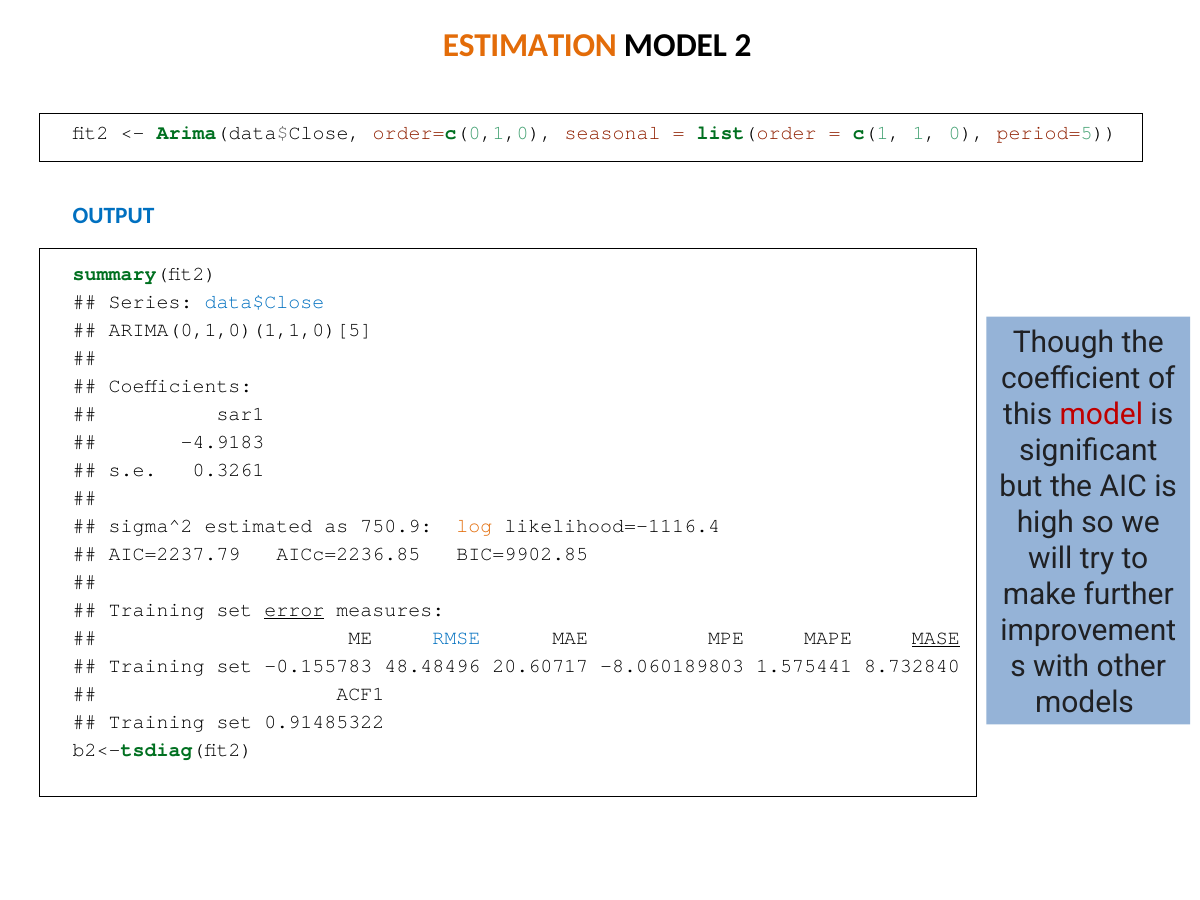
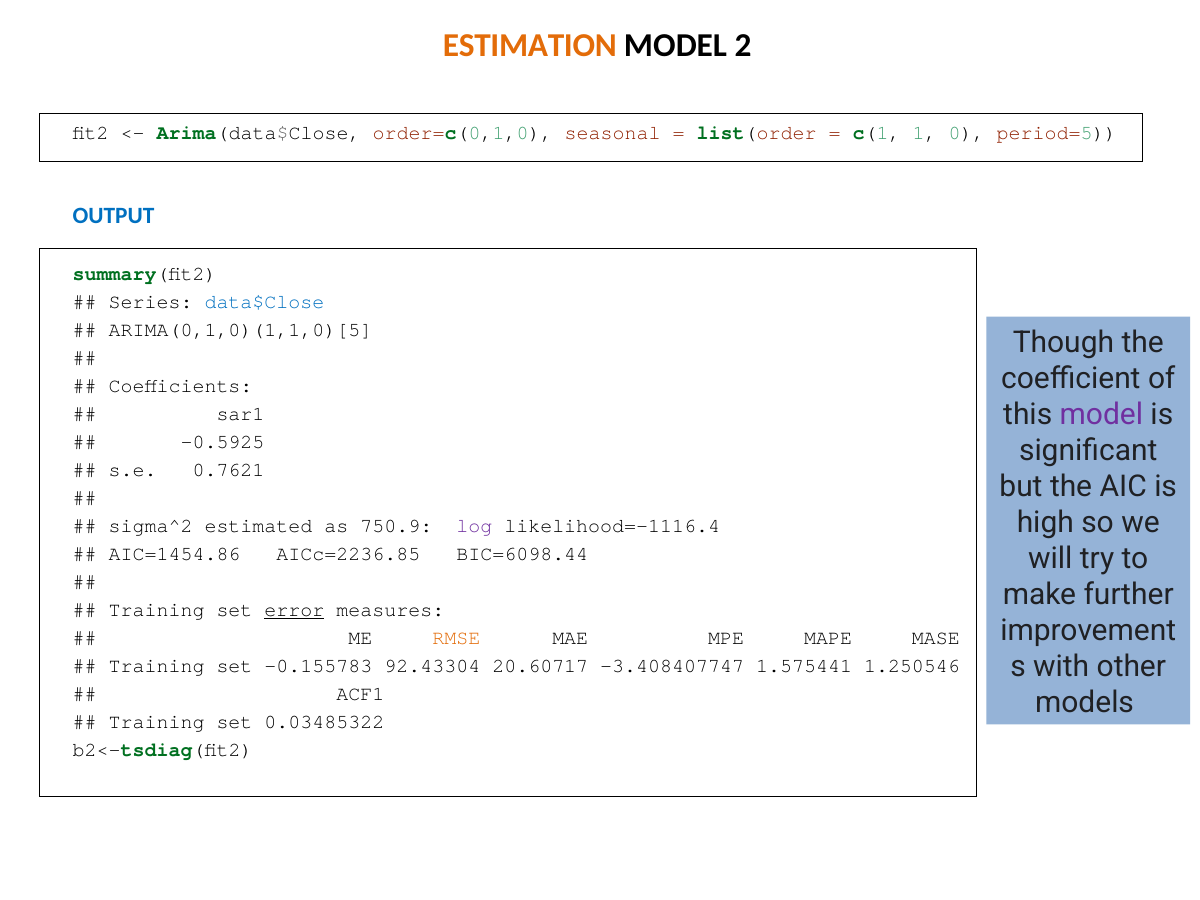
model colour: red -> purple (1101, 415)
-4.9183: -4.9183 -> -0.5925 (223, 442)
0.3261: 0.3261 -> 0.7621 (228, 470)
log colour: orange -> purple (474, 526)
AIC=2237.79: AIC=2237.79 -> AIC=1454.86 (175, 554)
BIC=9902.85: BIC=9902.85 -> BIC=6098.44 (522, 554)
RMSE colour: blue -> orange (456, 638)
MASE underline: present -> none (936, 638)
48.48496: 48.48496 -> 92.43304 (432, 666)
-8.060189803: -8.060189803 -> -3.408407747 (672, 666)
8.732840: 8.732840 -> 1.250546 (912, 666)
0.91485322: 0.91485322 -> 0.03485322 (324, 722)
